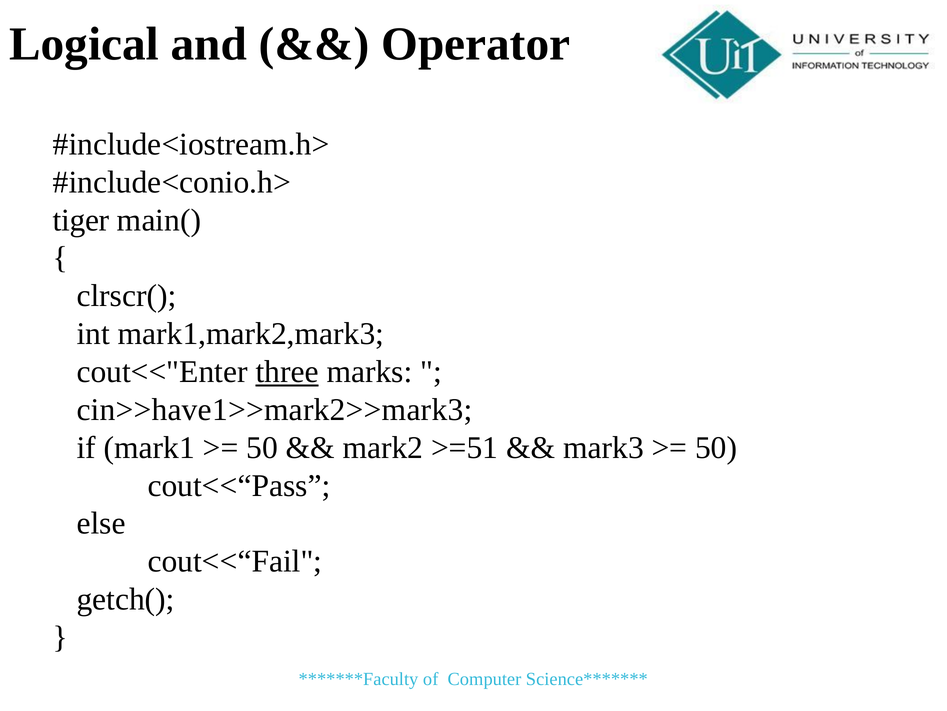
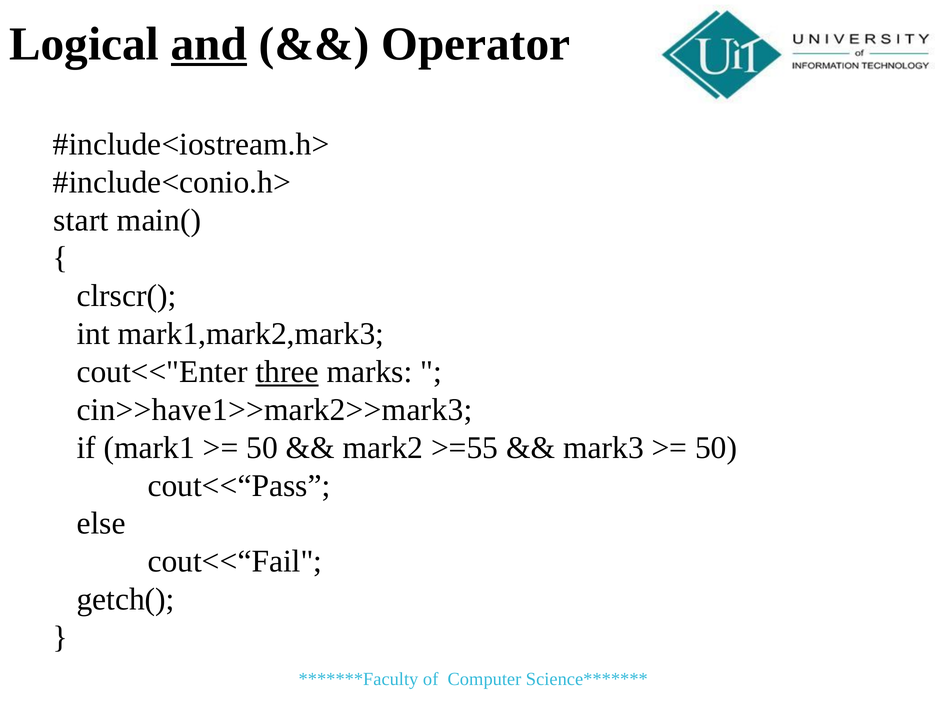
and underline: none -> present (209, 44)
tiger: tiger -> start (81, 220)
>=51: >=51 -> >=55 (465, 447)
